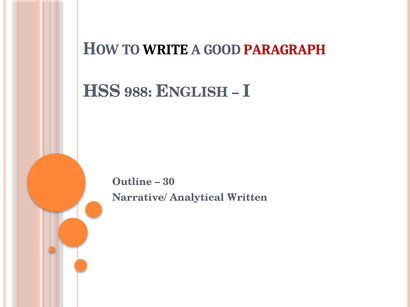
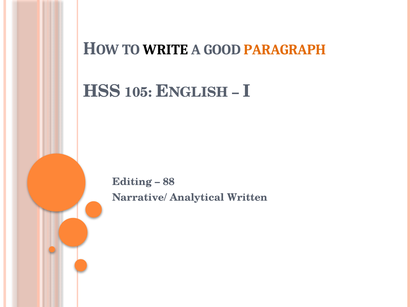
PARAGRAPH colour: red -> orange (285, 50)
988: 988 -> 105 (138, 93)
Outline: Outline -> Editing (132, 182)
30: 30 -> 88 (169, 182)
